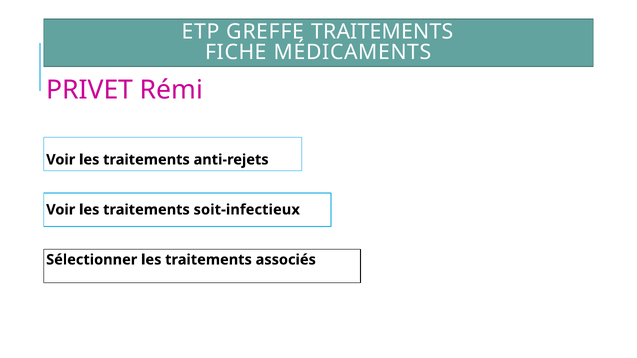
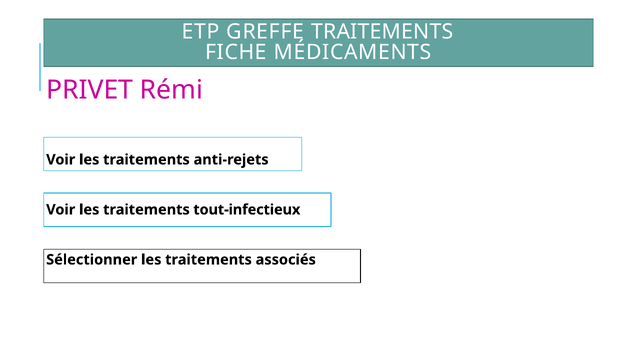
soit-infectieux: soit-infectieux -> tout-infectieux (247, 210)
